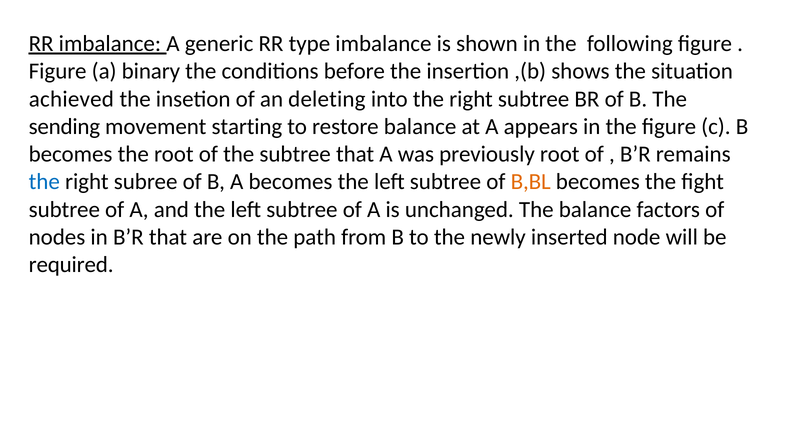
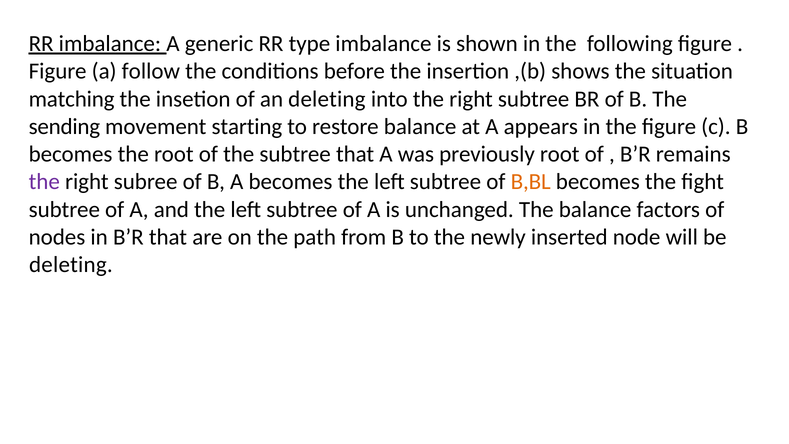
binary: binary -> follow (151, 71)
achieved: achieved -> matching (72, 99)
the colour: blue -> purple (44, 182)
required: required -> deleting (71, 265)
